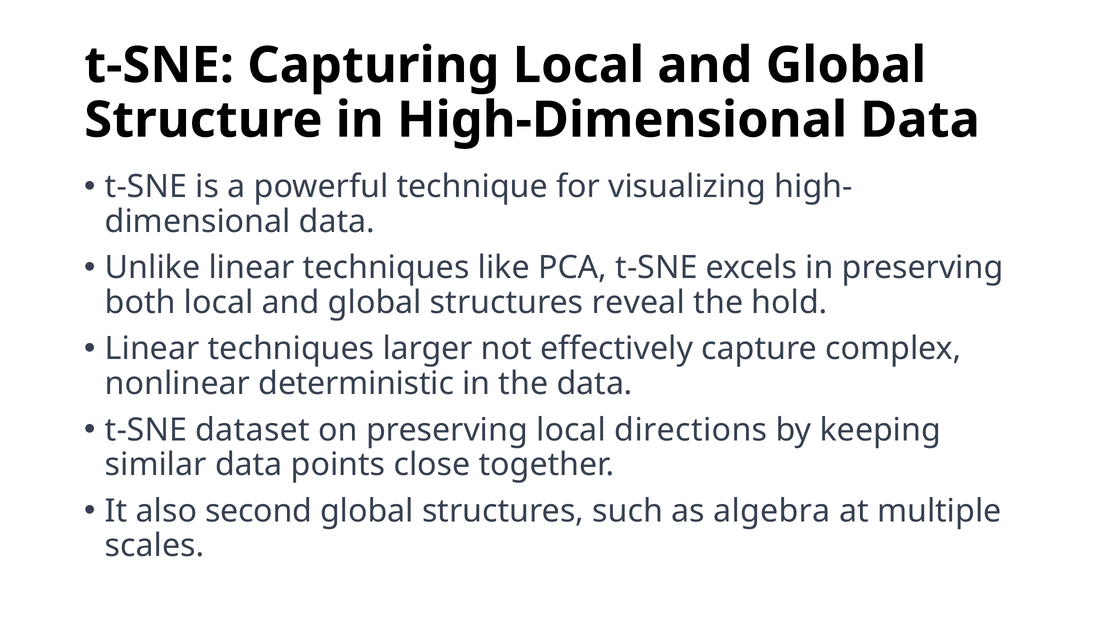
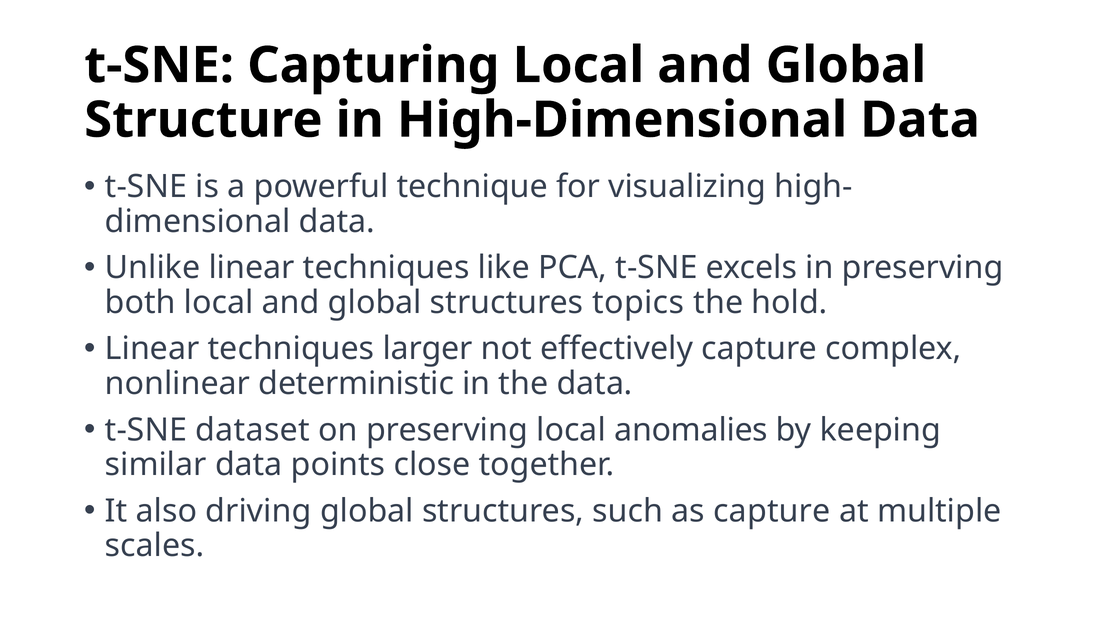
reveal: reveal -> topics (638, 303)
directions: directions -> anomalies (691, 430)
second: second -> driving (258, 511)
as algebra: algebra -> capture (772, 511)
